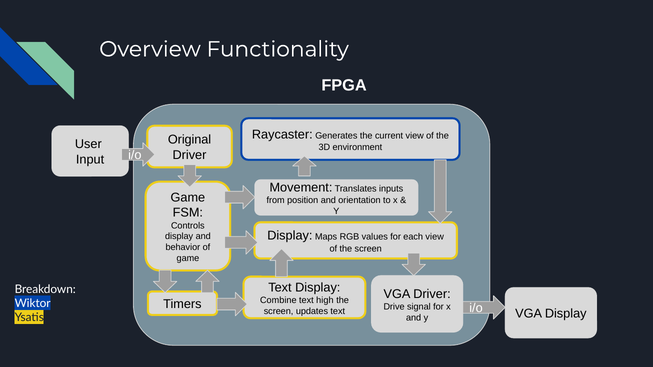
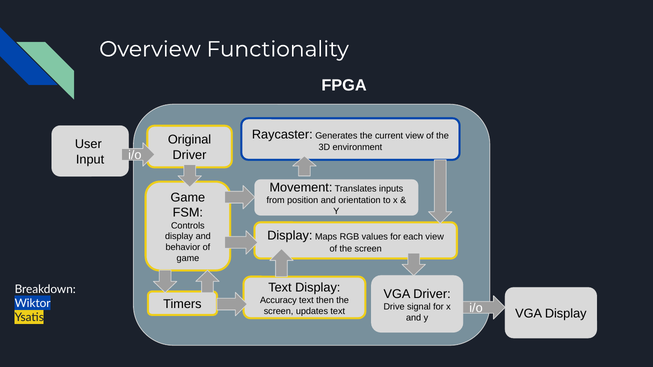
Combine: Combine -> Accuracy (278, 300)
high: high -> then (325, 300)
